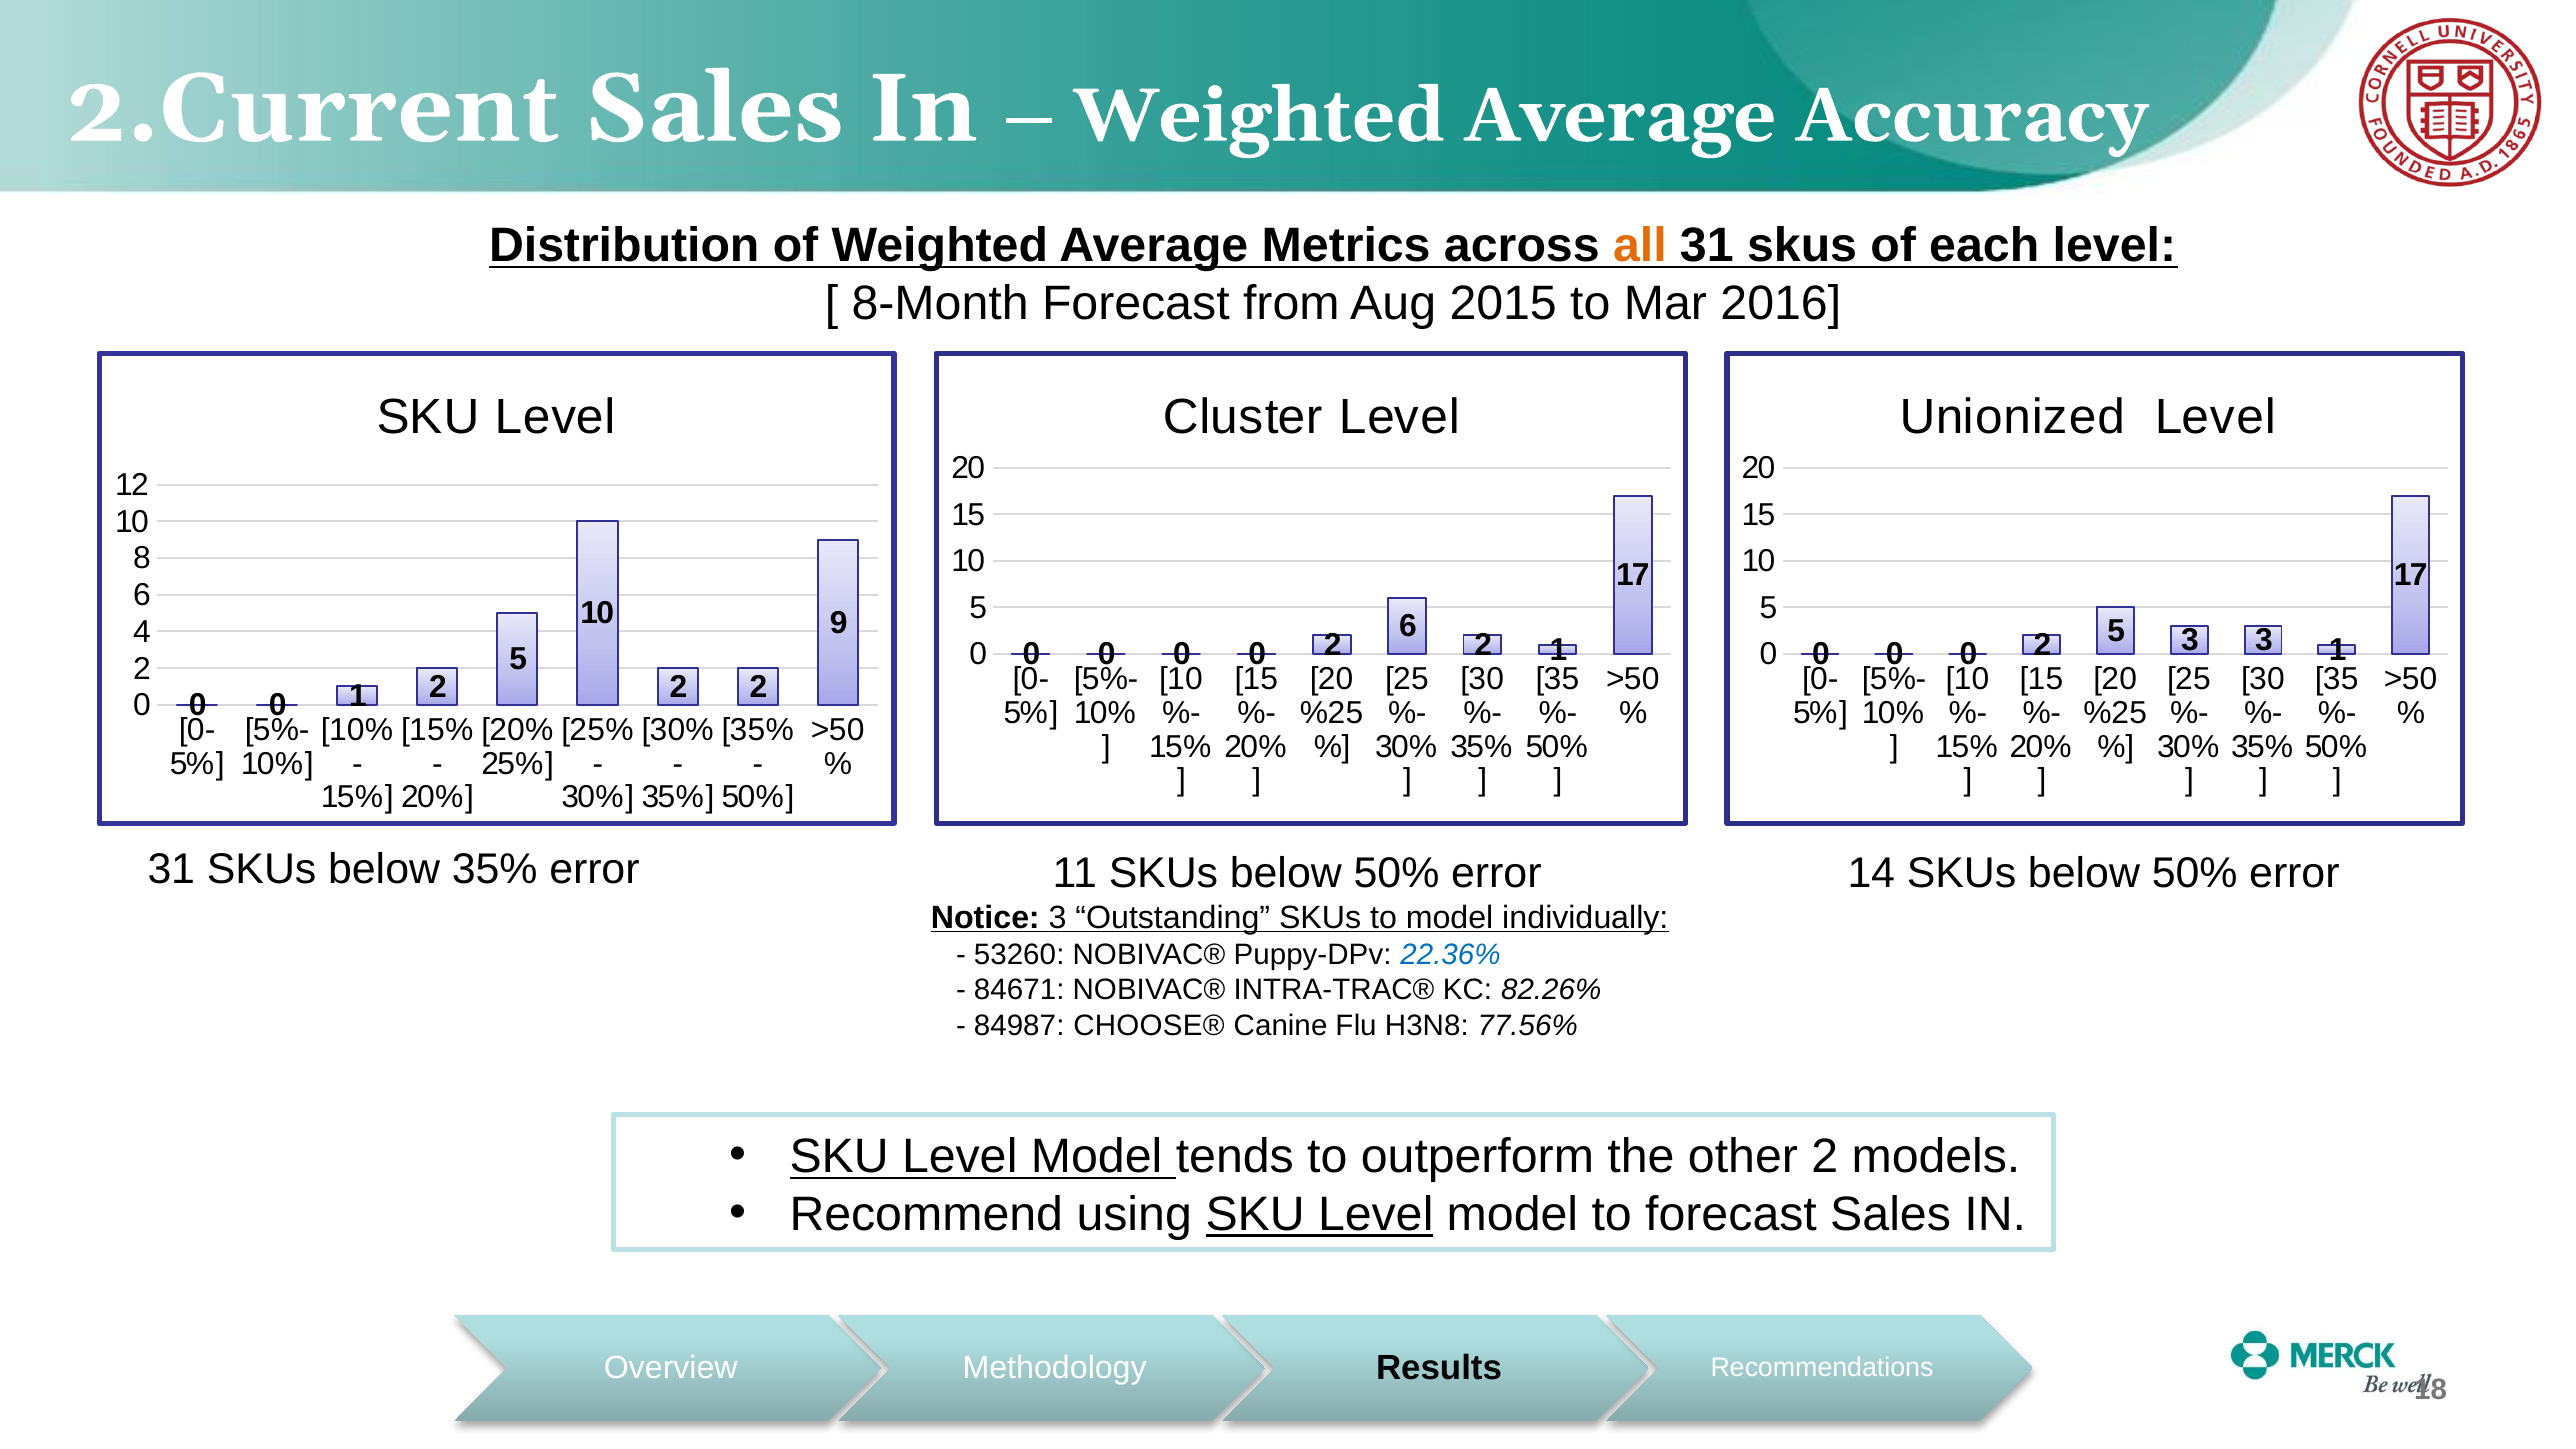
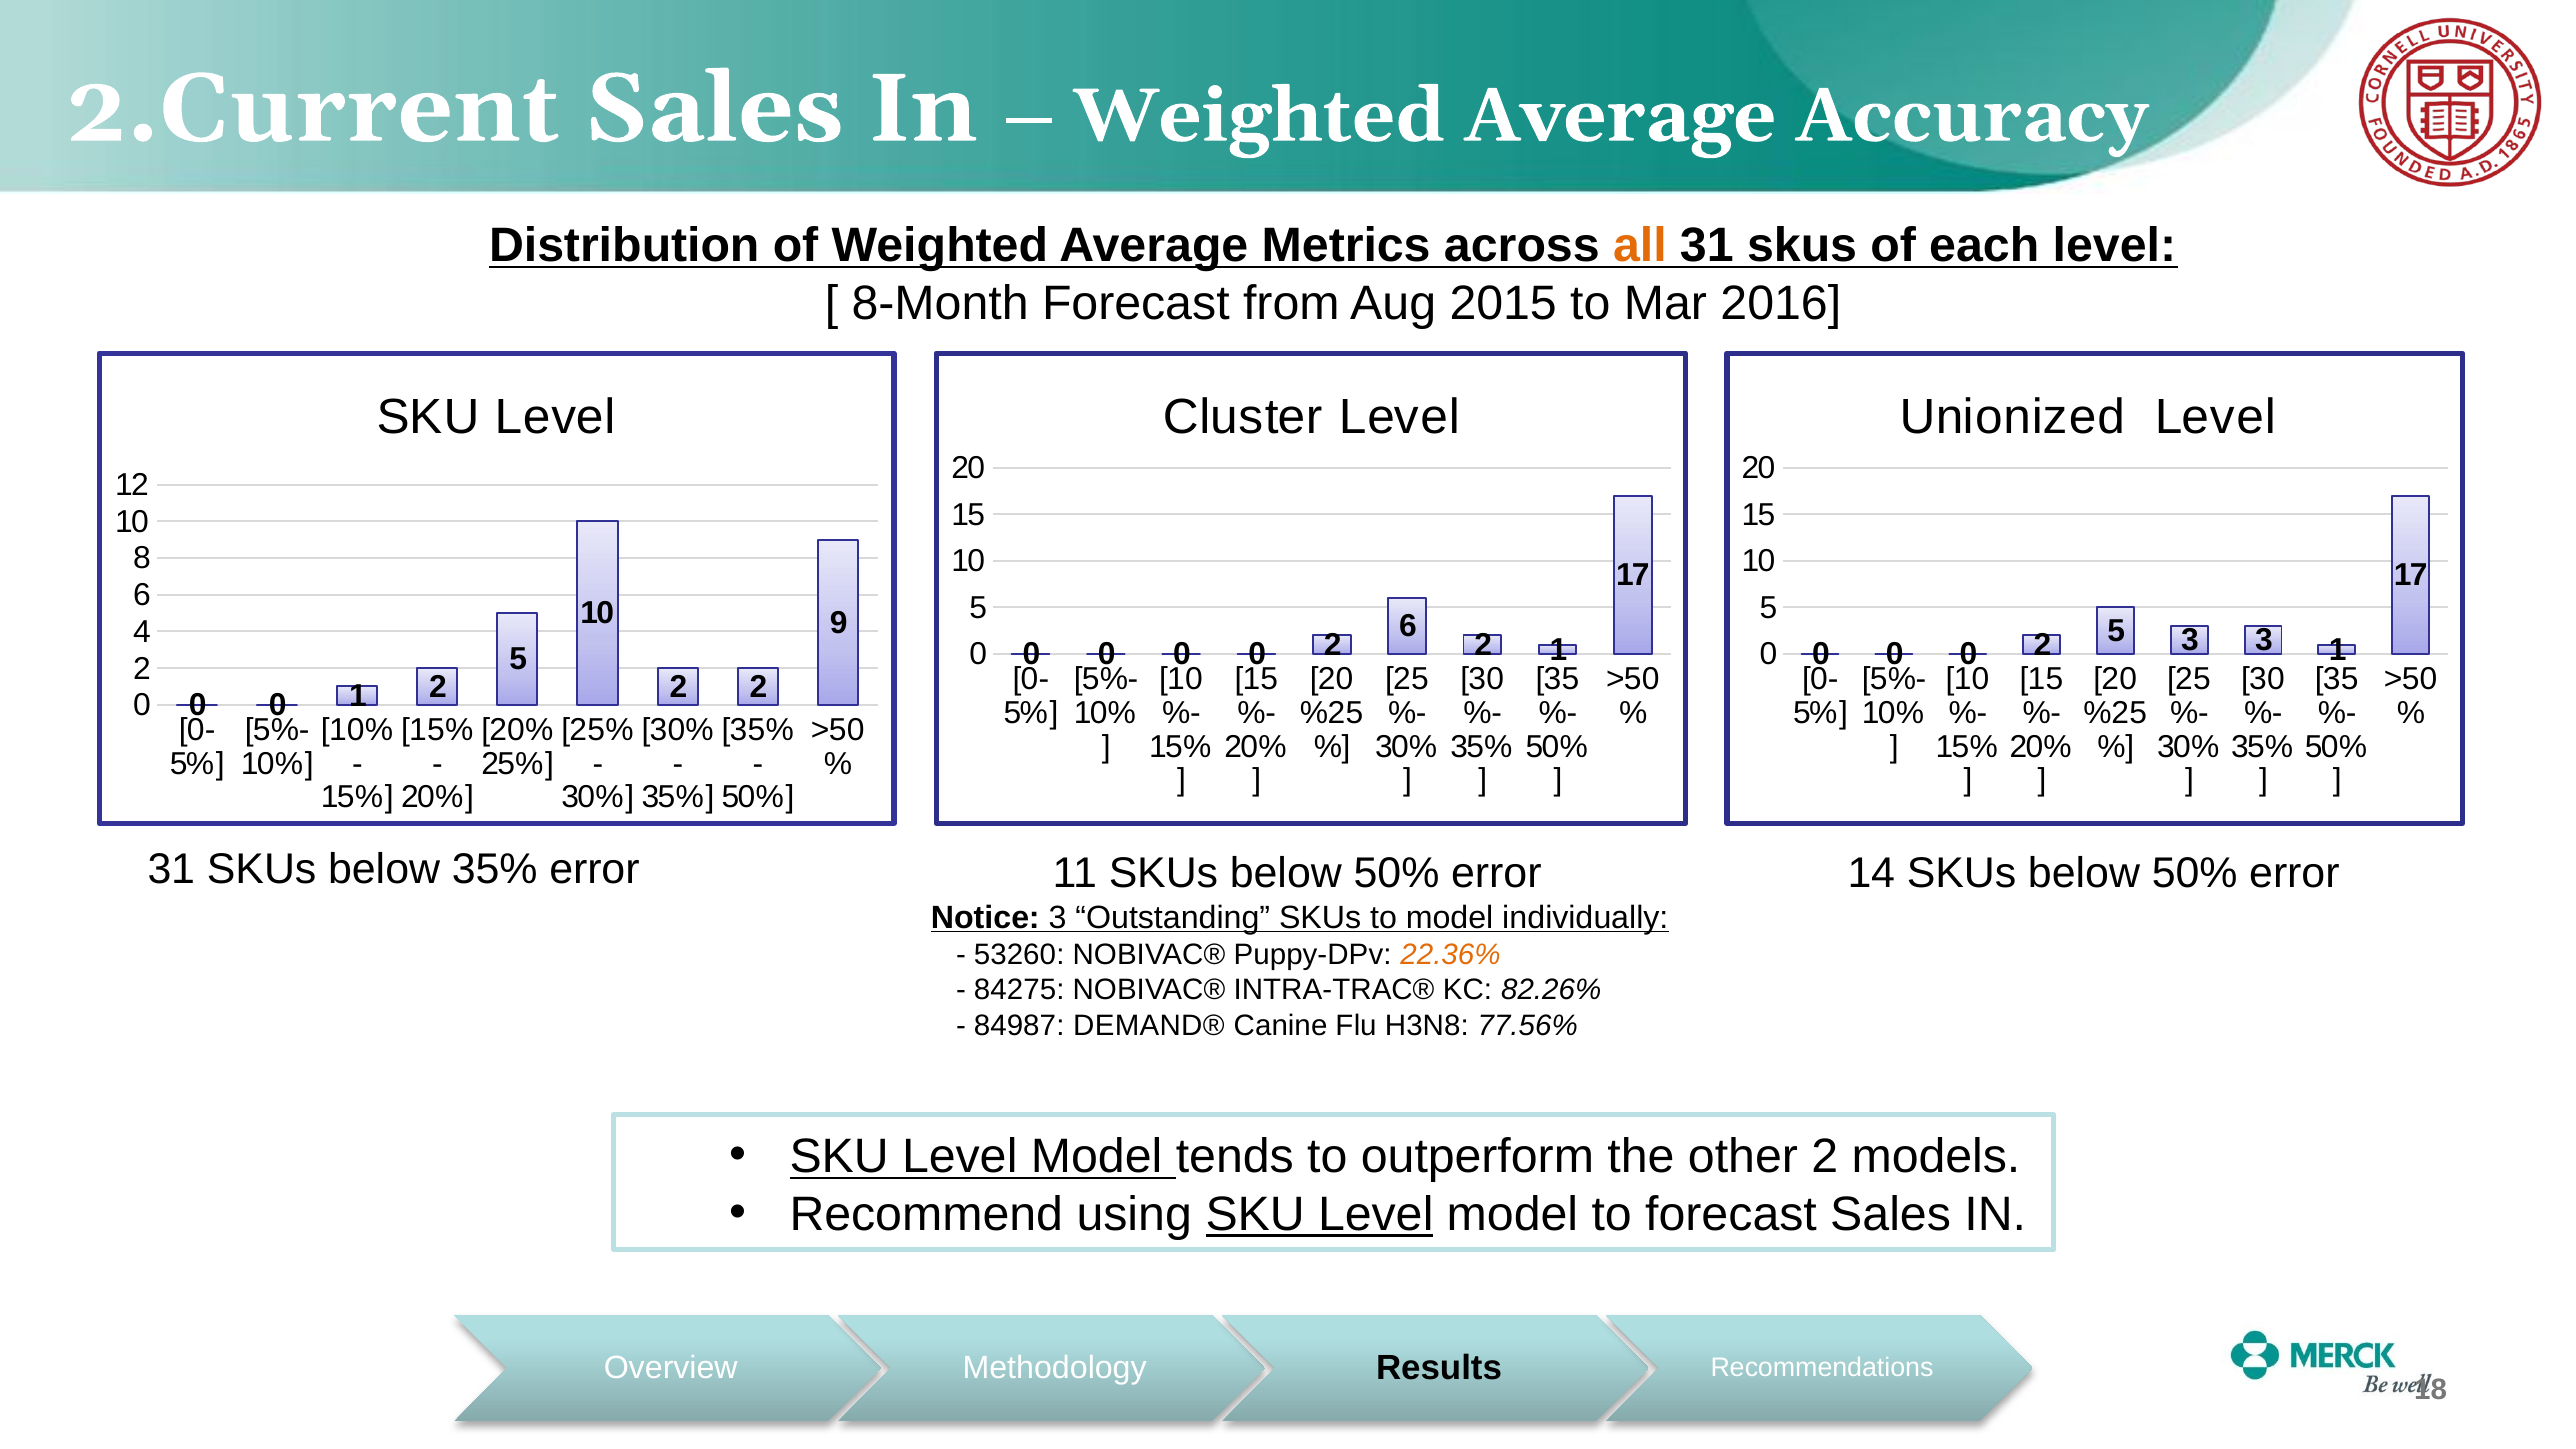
22.36% colour: blue -> orange (1450, 954)
84671: 84671 -> 84275 (1019, 990)
CHOOSE®: CHOOSE® -> DEMAND® (1149, 1025)
